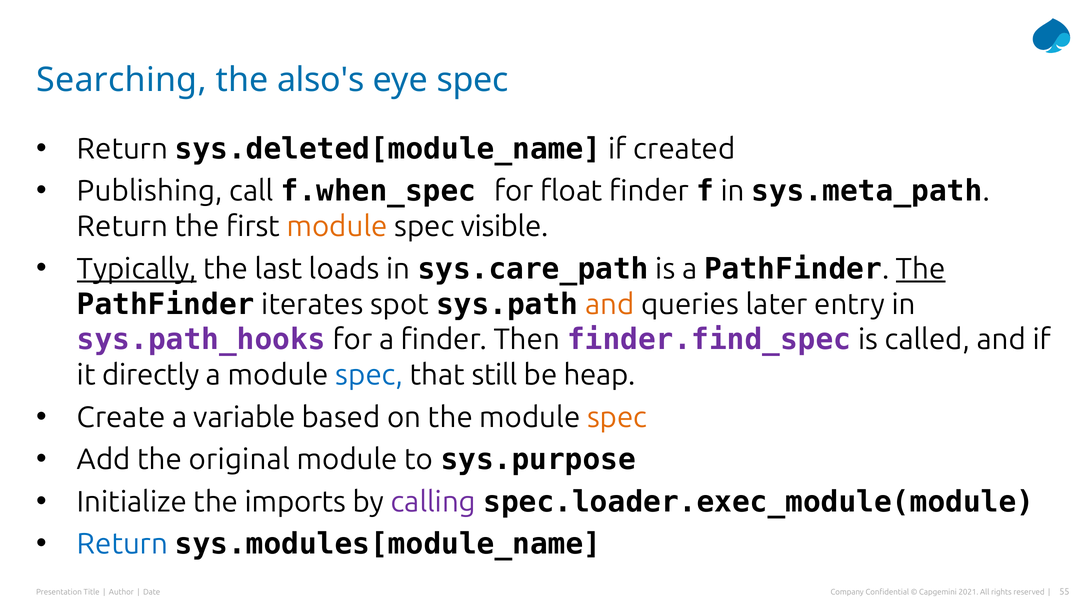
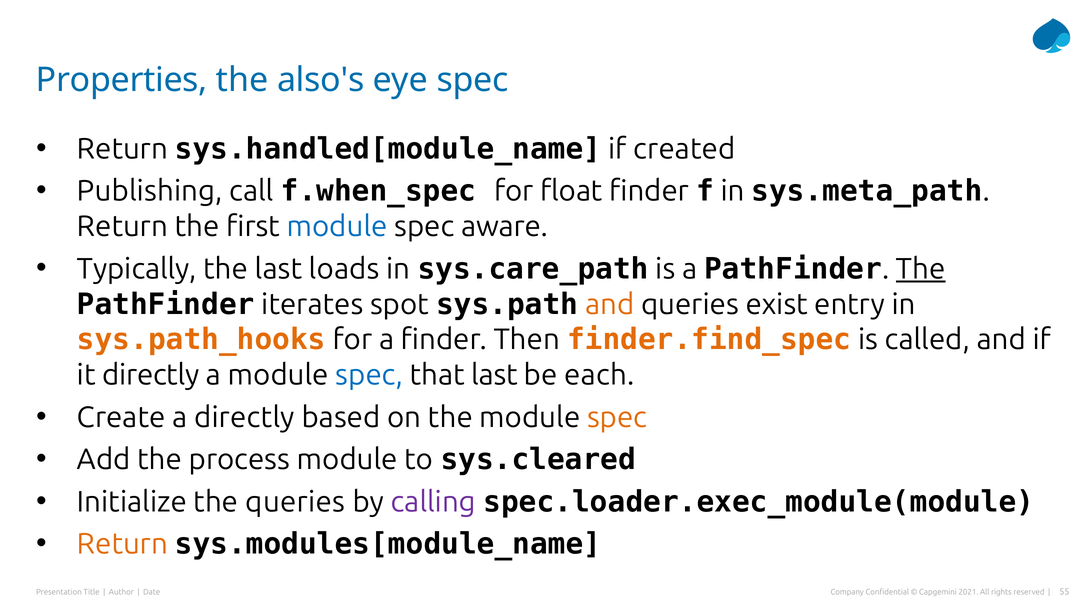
Searching: Searching -> Properties (122, 80)
sys.deleted[module_name: sys.deleted[module_name -> sys.handled[module_name (388, 149)
module colour: orange -> blue (337, 227)
visible: visible -> aware (505, 227)
Typically underline: present -> none (137, 269)
later: later -> exist (777, 305)
sys.path_hooks colour: purple -> orange (201, 340)
finder.find_spec colour: purple -> orange (709, 340)
that still: still -> last (494, 376)
heap: heap -> each (599, 376)
a variable: variable -> directly (244, 418)
original: original -> process (239, 460)
sys.purpose: sys.purpose -> sys.cleared (538, 460)
the imports: imports -> queries (295, 502)
Return colour: blue -> orange (122, 545)
